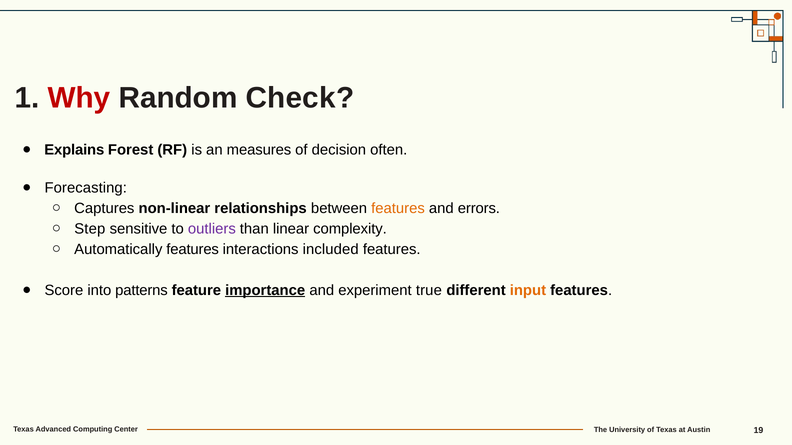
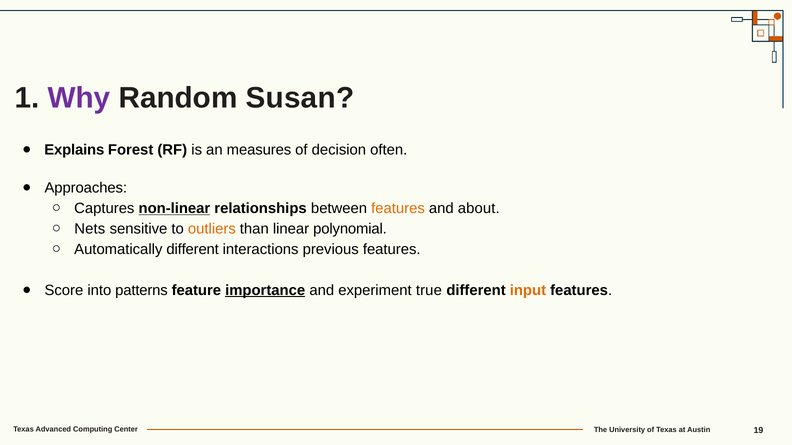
Why colour: red -> purple (79, 98)
Check: Check -> Susan (300, 98)
Forecasting: Forecasting -> Approaches (86, 188)
non-linear underline: none -> present (174, 209)
errors: errors -> about (479, 209)
Step: Step -> Nets (90, 229)
outliers colour: purple -> orange (212, 229)
complexity: complexity -> polynomial (350, 229)
Automatically features: features -> different (193, 250)
included: included -> previous (331, 250)
